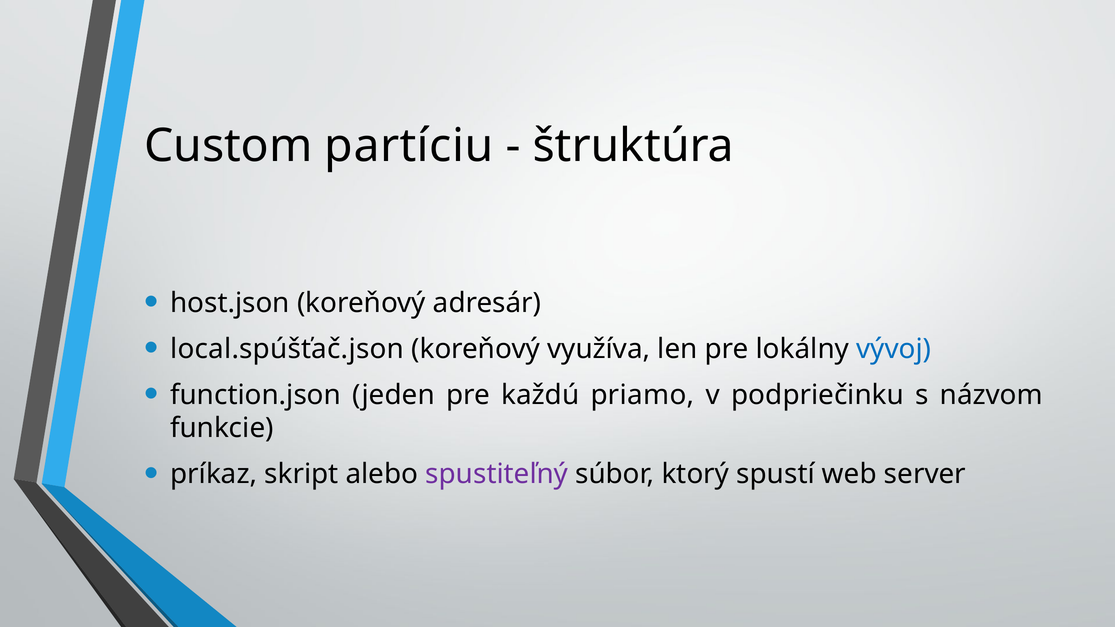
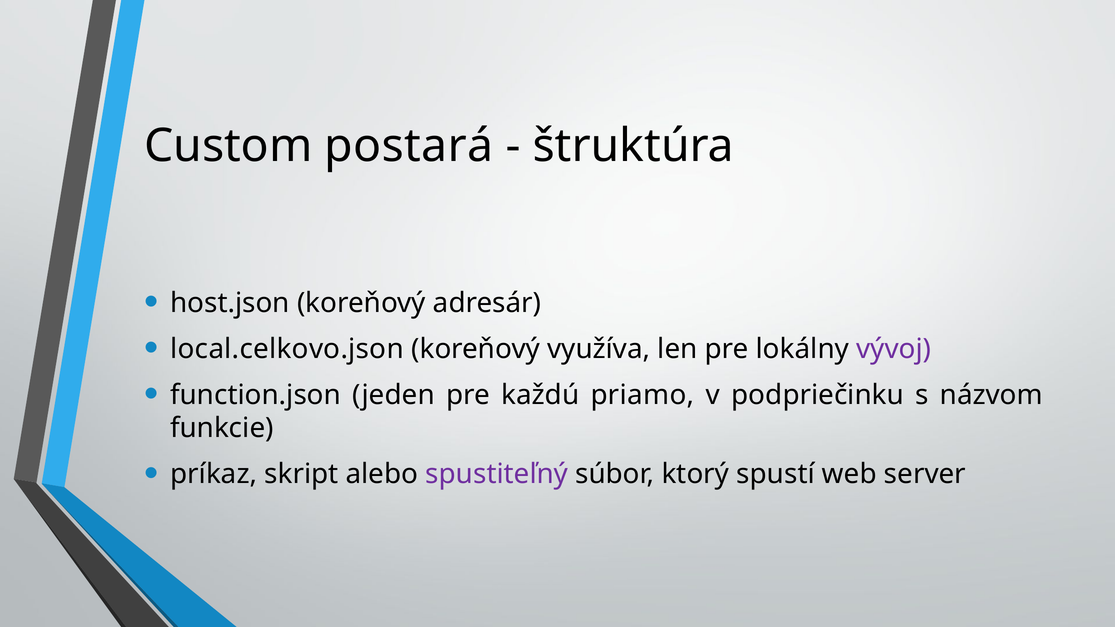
partíciu: partíciu -> postará (409, 146)
local.spúšťač.json: local.spúšťač.json -> local.celkovo.json (287, 349)
vývoj colour: blue -> purple (894, 349)
